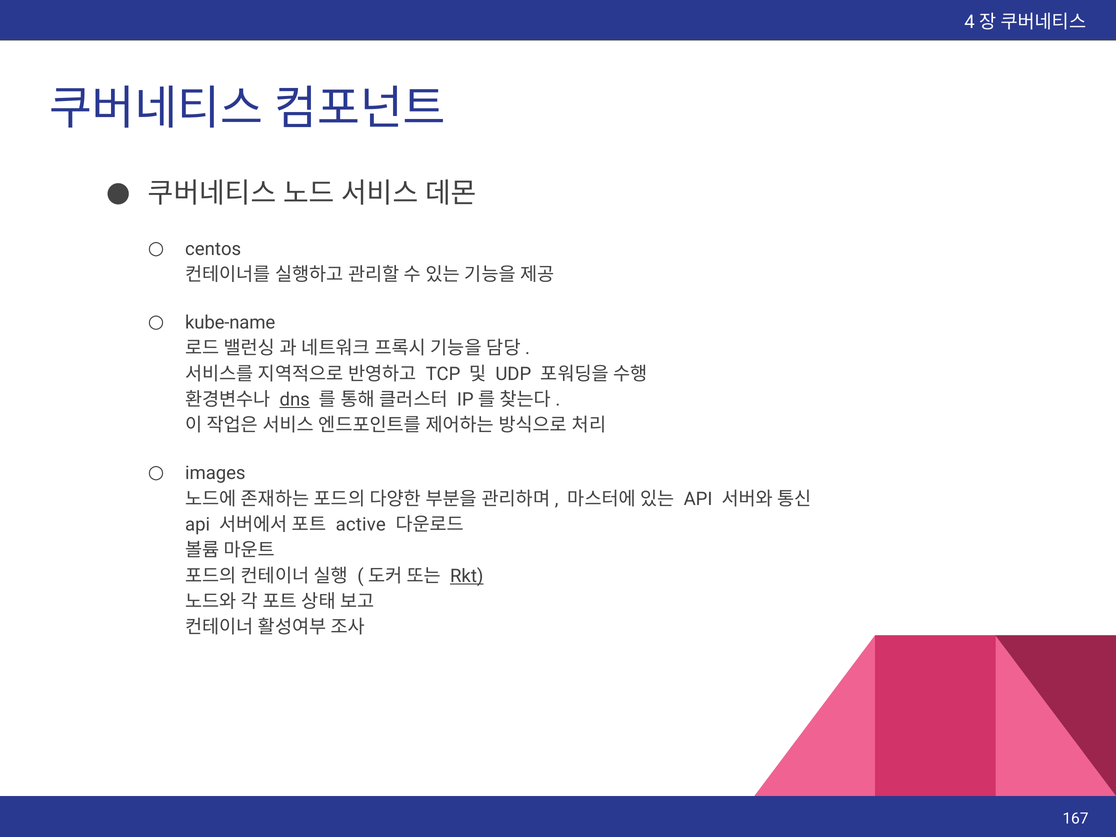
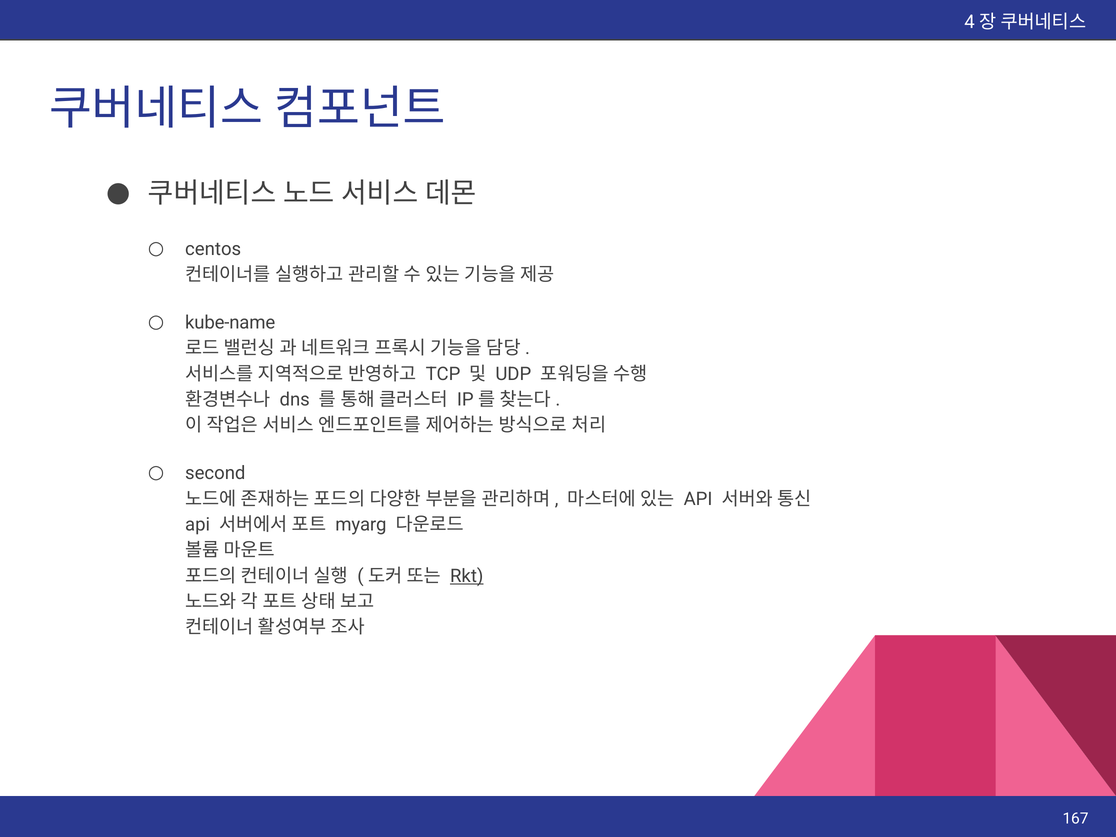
dns underline: present -> none (295, 400)
images: images -> second (215, 473)
active: active -> myarg (361, 525)
